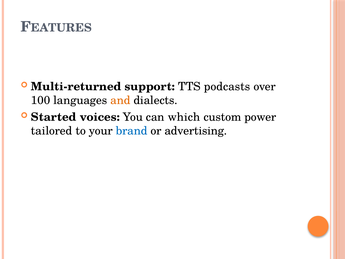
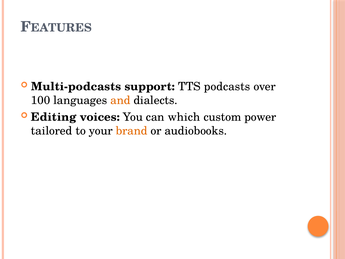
Multi-returned: Multi-returned -> Multi-podcasts (76, 86)
Started: Started -> Editing (54, 117)
brand colour: blue -> orange (132, 131)
advertising: advertising -> audiobooks (196, 131)
